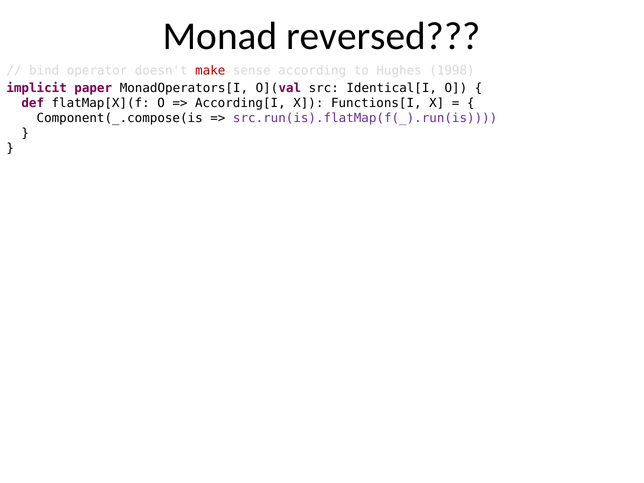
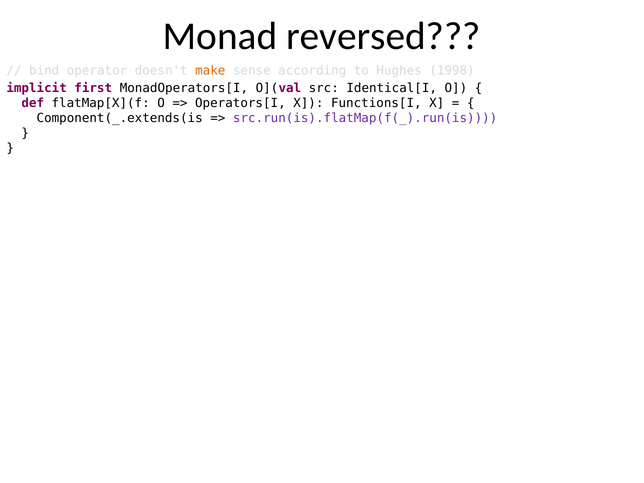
make colour: red -> orange (210, 71)
paper: paper -> first (93, 88)
According[I: According[I -> Operators[I (240, 103)
Component(_.compose(is: Component(_.compose(is -> Component(_.extends(is (120, 118)
